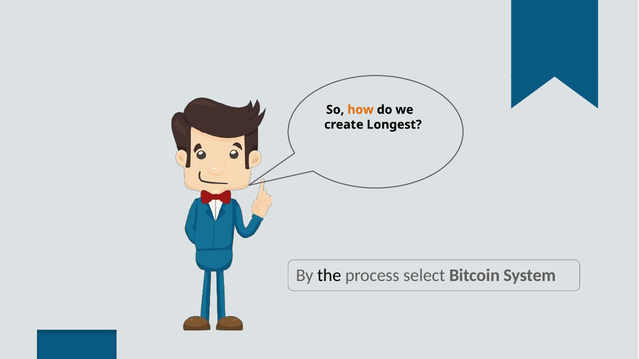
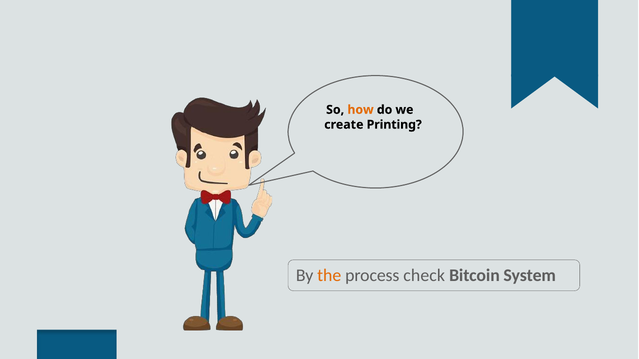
Longest: Longest -> Printing (394, 125)
the colour: black -> orange (329, 276)
select: select -> check (424, 276)
